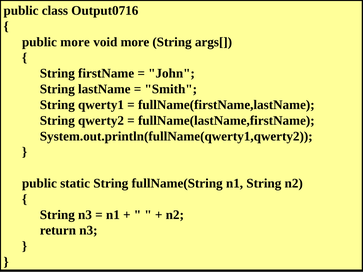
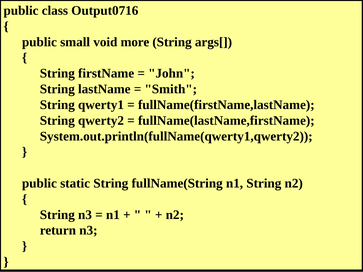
public more: more -> small (75, 42)
